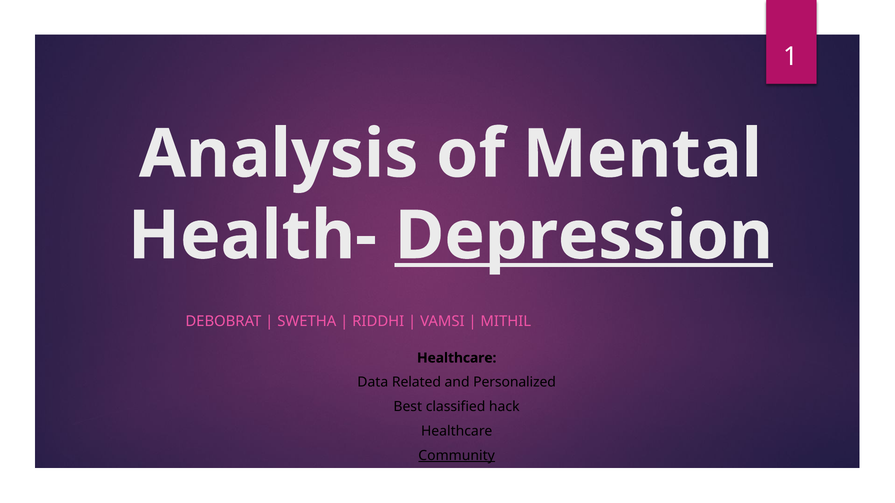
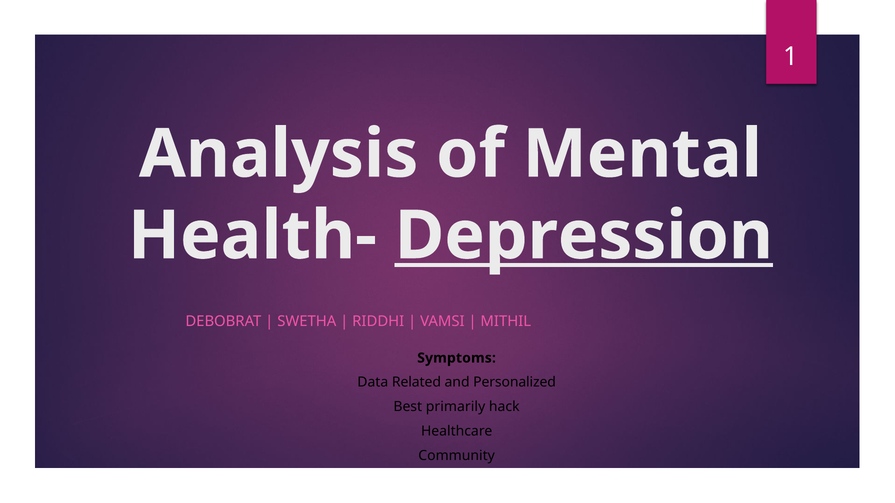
Healthcare: Healthcare -> Symptoms (457, 358)
classified: classified -> primarily (456, 407)
Community underline: present -> none (457, 456)
